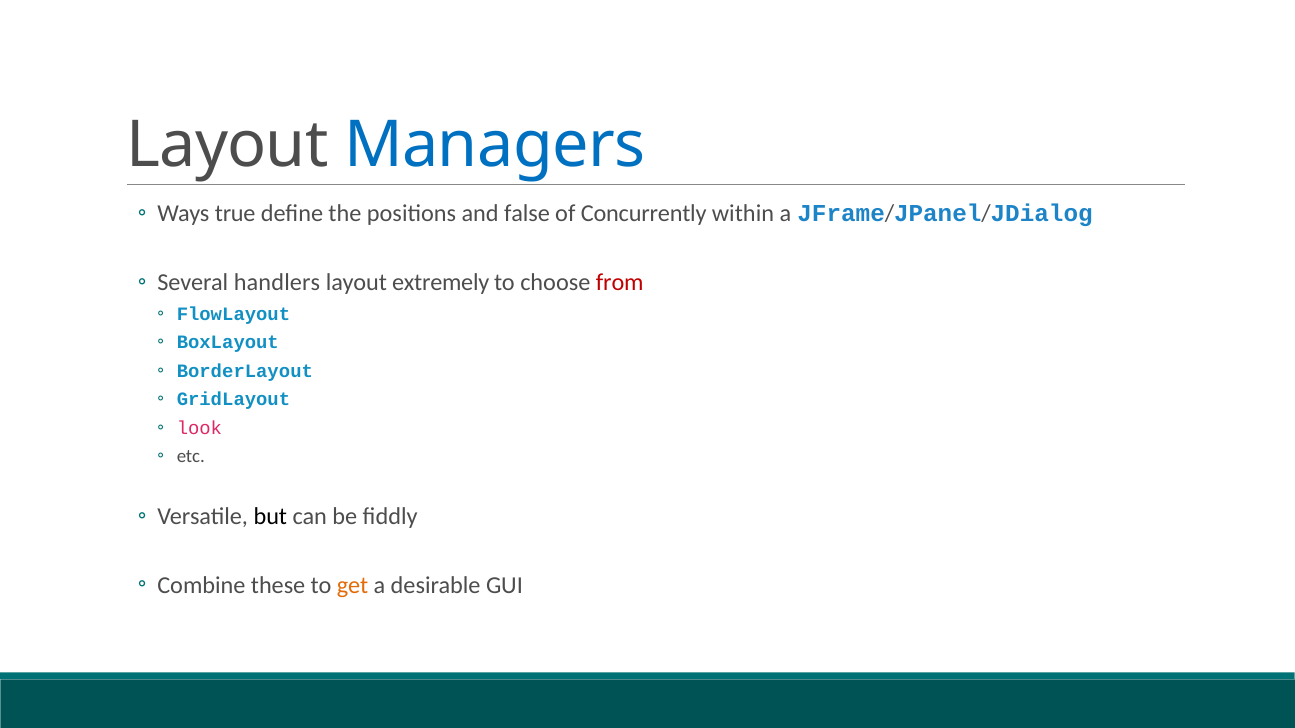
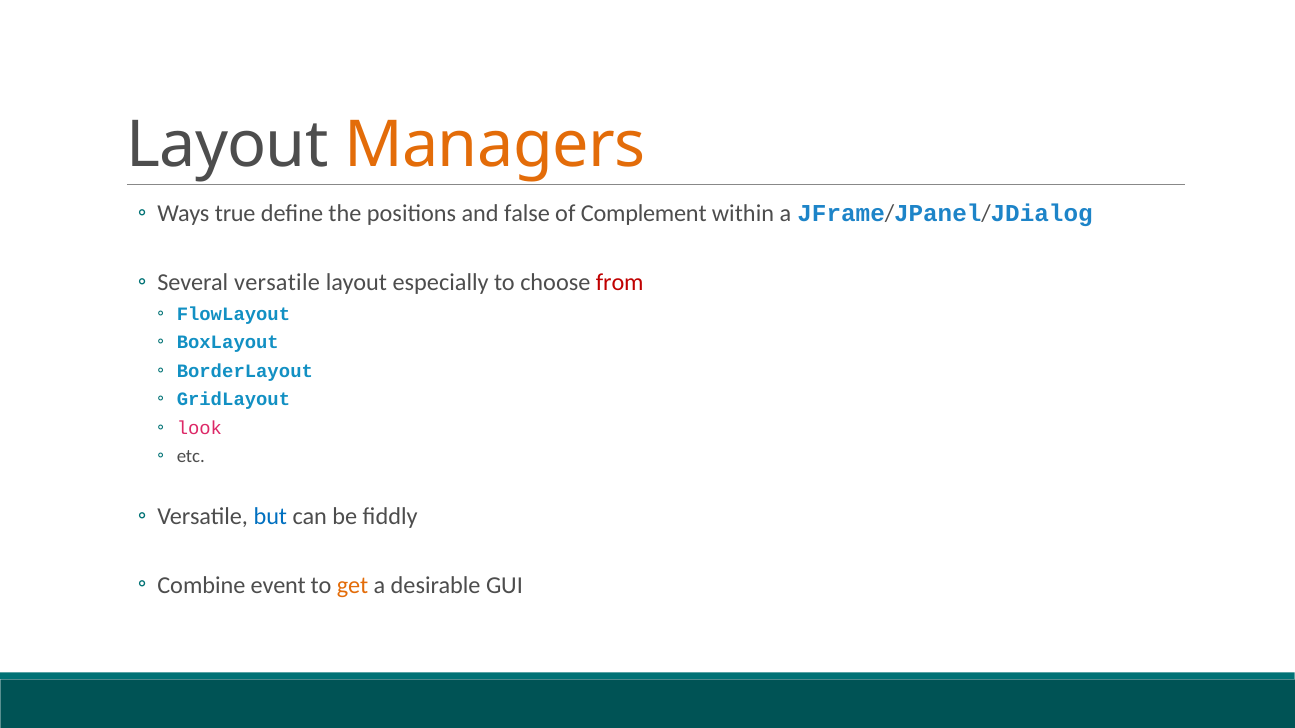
Managers colour: blue -> orange (495, 145)
Concurrently: Concurrently -> Complement (644, 214)
Several handlers: handlers -> versatile (277, 283)
extremely: extremely -> especially (441, 283)
but colour: black -> blue (270, 517)
these: these -> event (278, 585)
